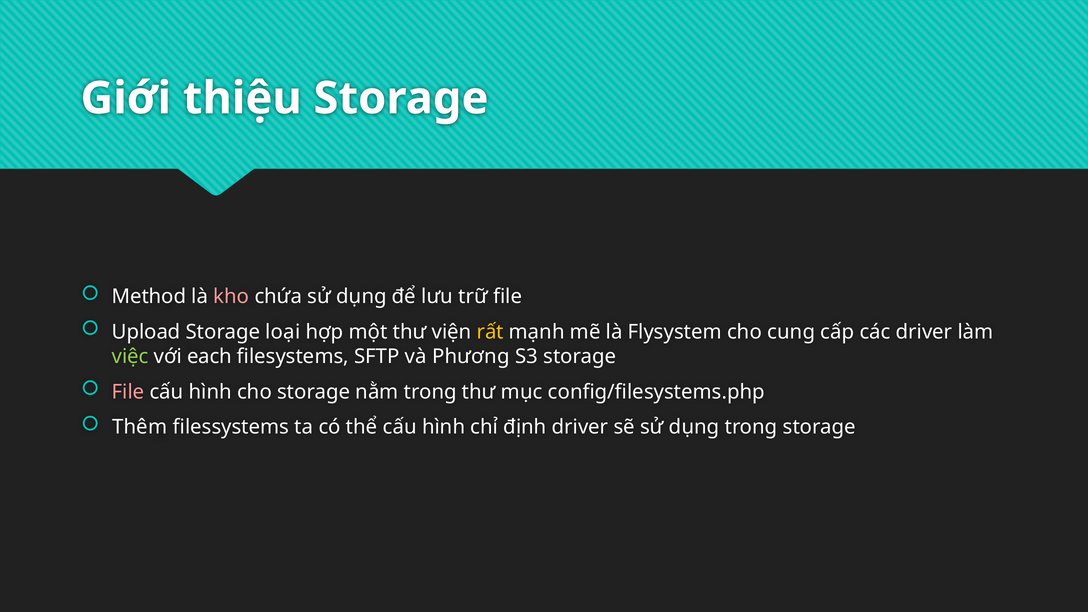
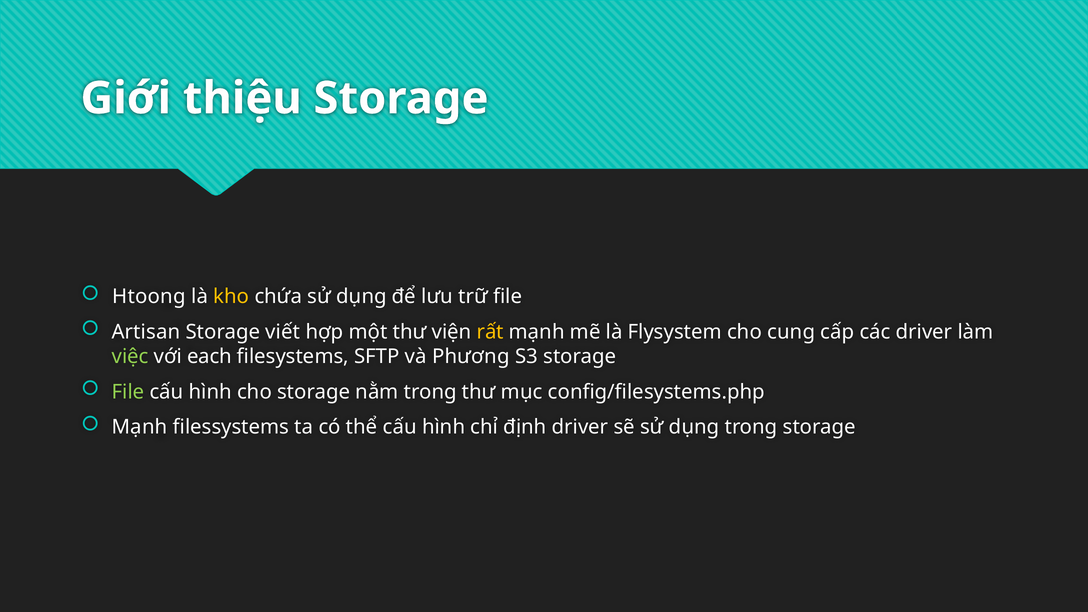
Method: Method -> Htoong (149, 297)
kho colour: pink -> yellow (231, 297)
Upload: Upload -> Artisan (146, 332)
loại: loại -> viết (283, 332)
File colour: pink -> light green (128, 392)
Thêm: Thêm -> Mạnh (140, 427)
